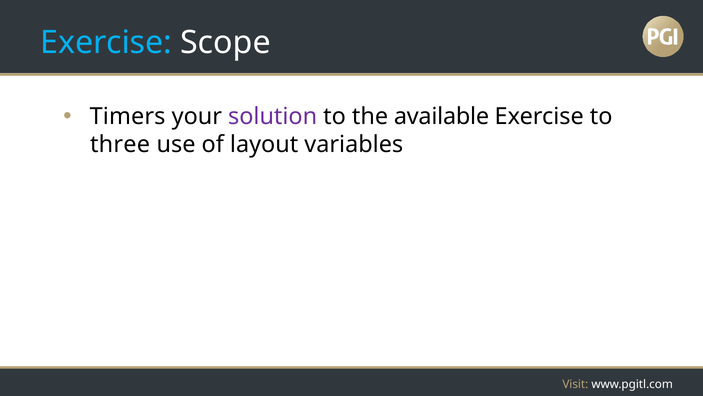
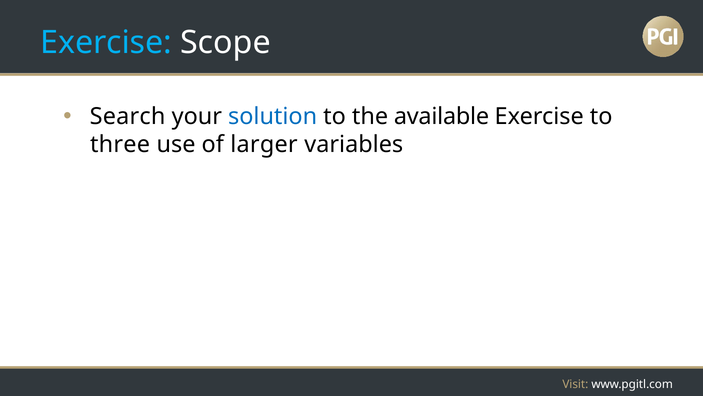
Timers: Timers -> Search (128, 116)
solution colour: purple -> blue (273, 116)
layout: layout -> larger (264, 145)
